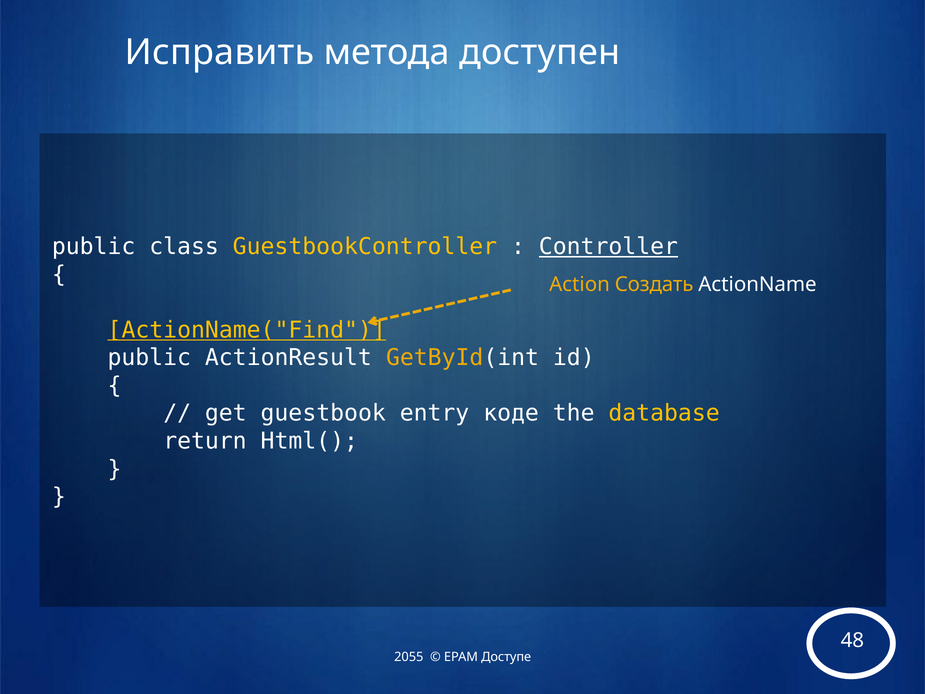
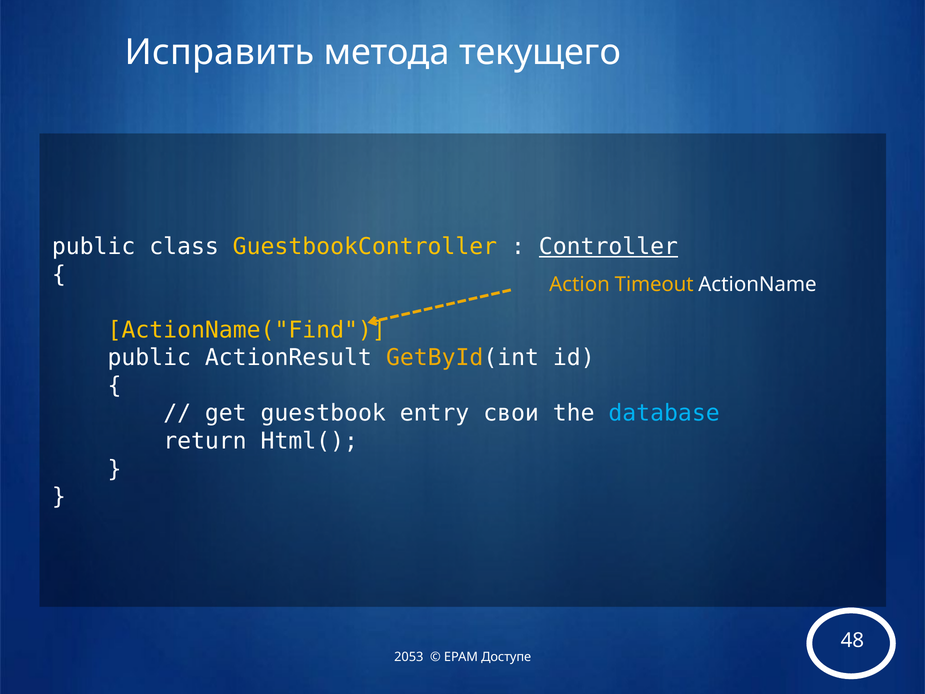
доступен: доступен -> текущего (540, 52)
Создать: Создать -> Timeout (654, 284)
ActionName("Find underline: present -> none (247, 330)
коде: коде -> свои (511, 413)
database colour: yellow -> light blue (664, 413)
2055: 2055 -> 2053 (409, 657)
